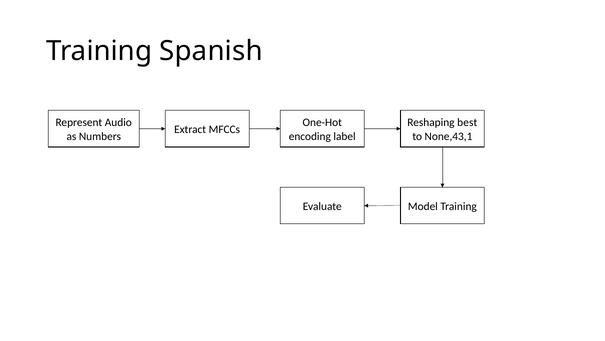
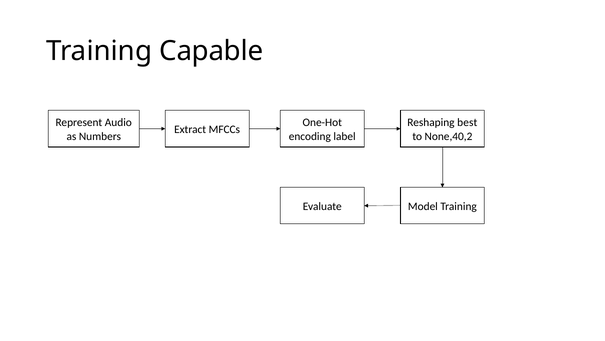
Spanish: Spanish -> Capable (211, 51)
None,43,1: None,43,1 -> None,40,2 (448, 136)
